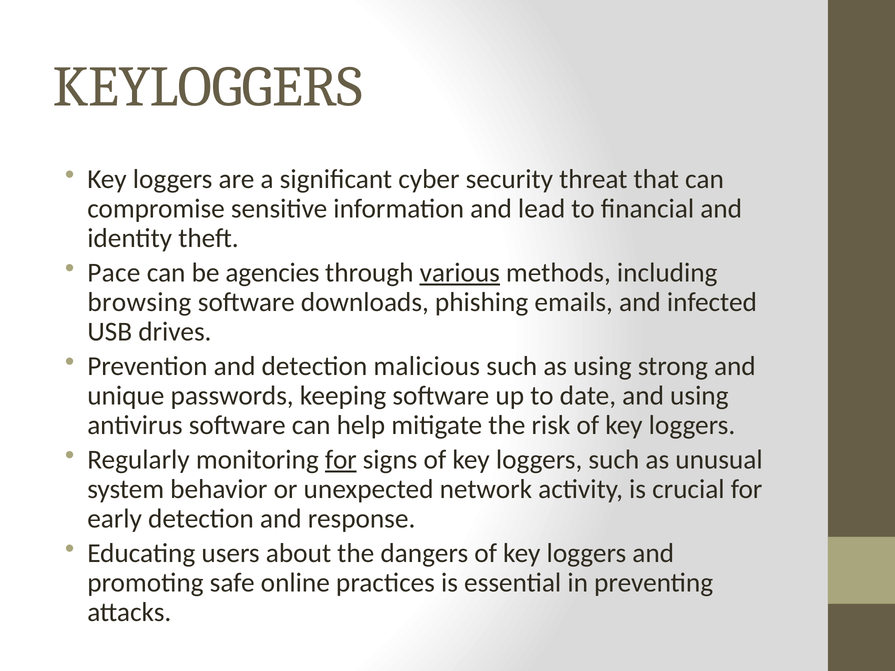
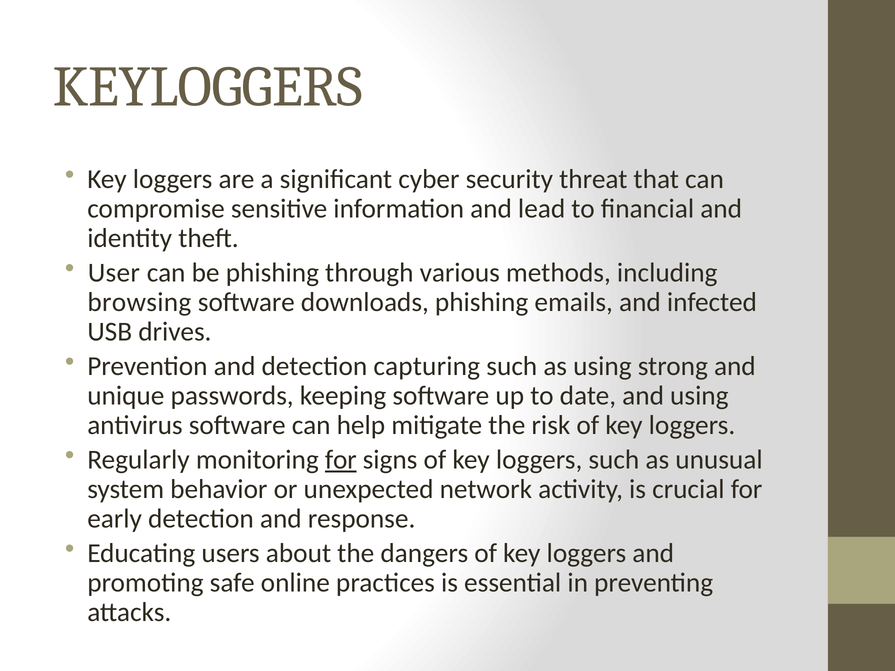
Pace: Pace -> User (114, 273)
be agencies: agencies -> phishing (272, 273)
various underline: present -> none (460, 273)
malicious: malicious -> capturing (427, 366)
